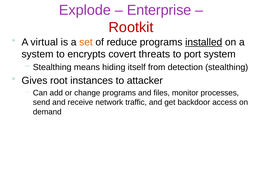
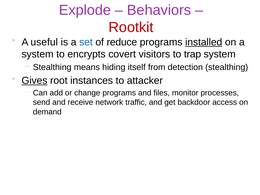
Enterprise: Enterprise -> Behaviors (159, 10)
virtual: virtual -> useful (44, 42)
set colour: orange -> blue (86, 42)
threats: threats -> visitors (154, 54)
port: port -> trap (193, 54)
Gives underline: none -> present (34, 81)
